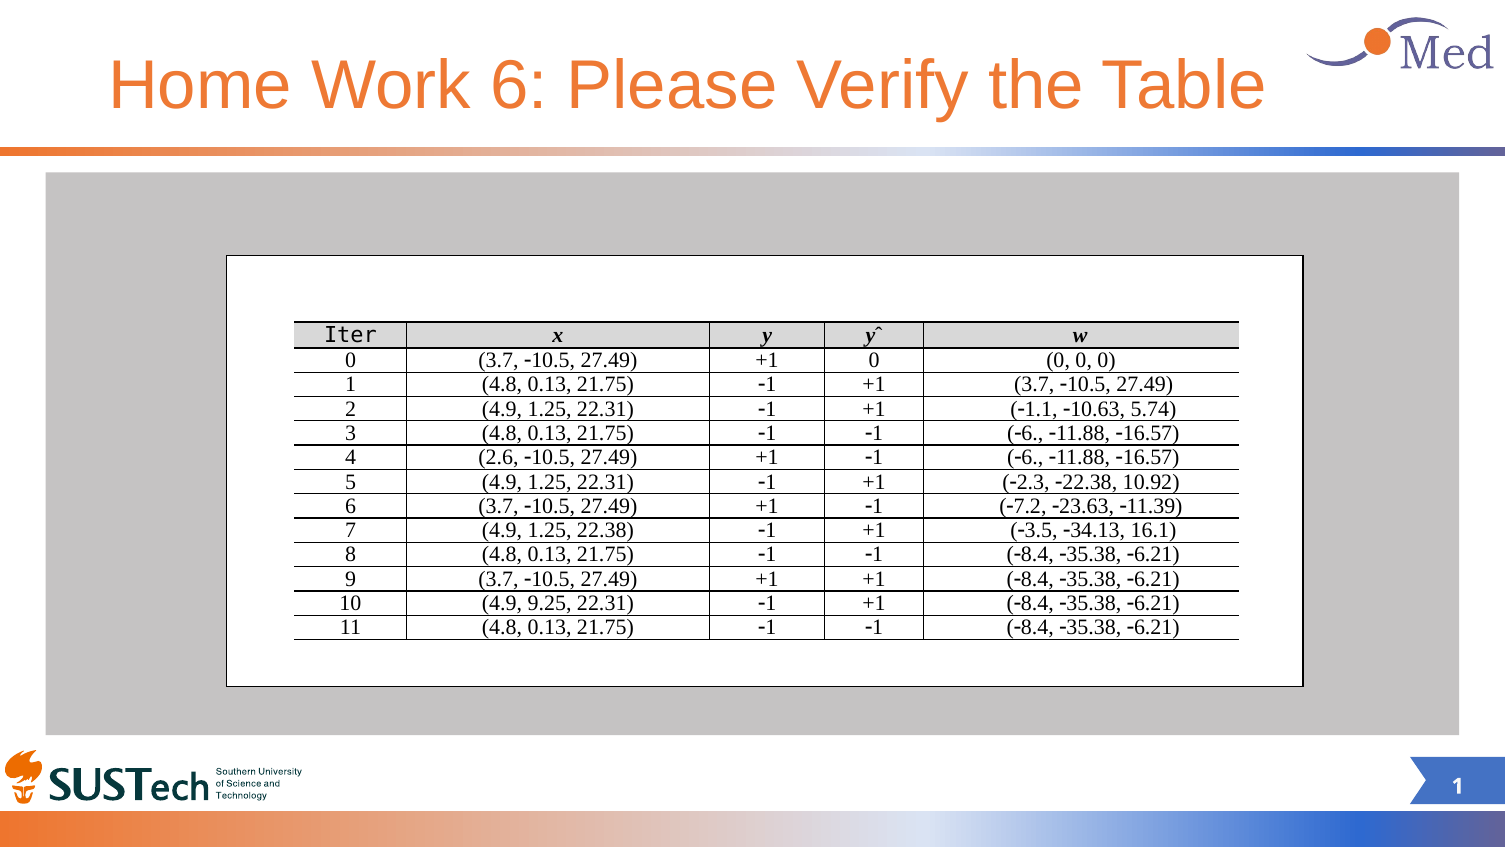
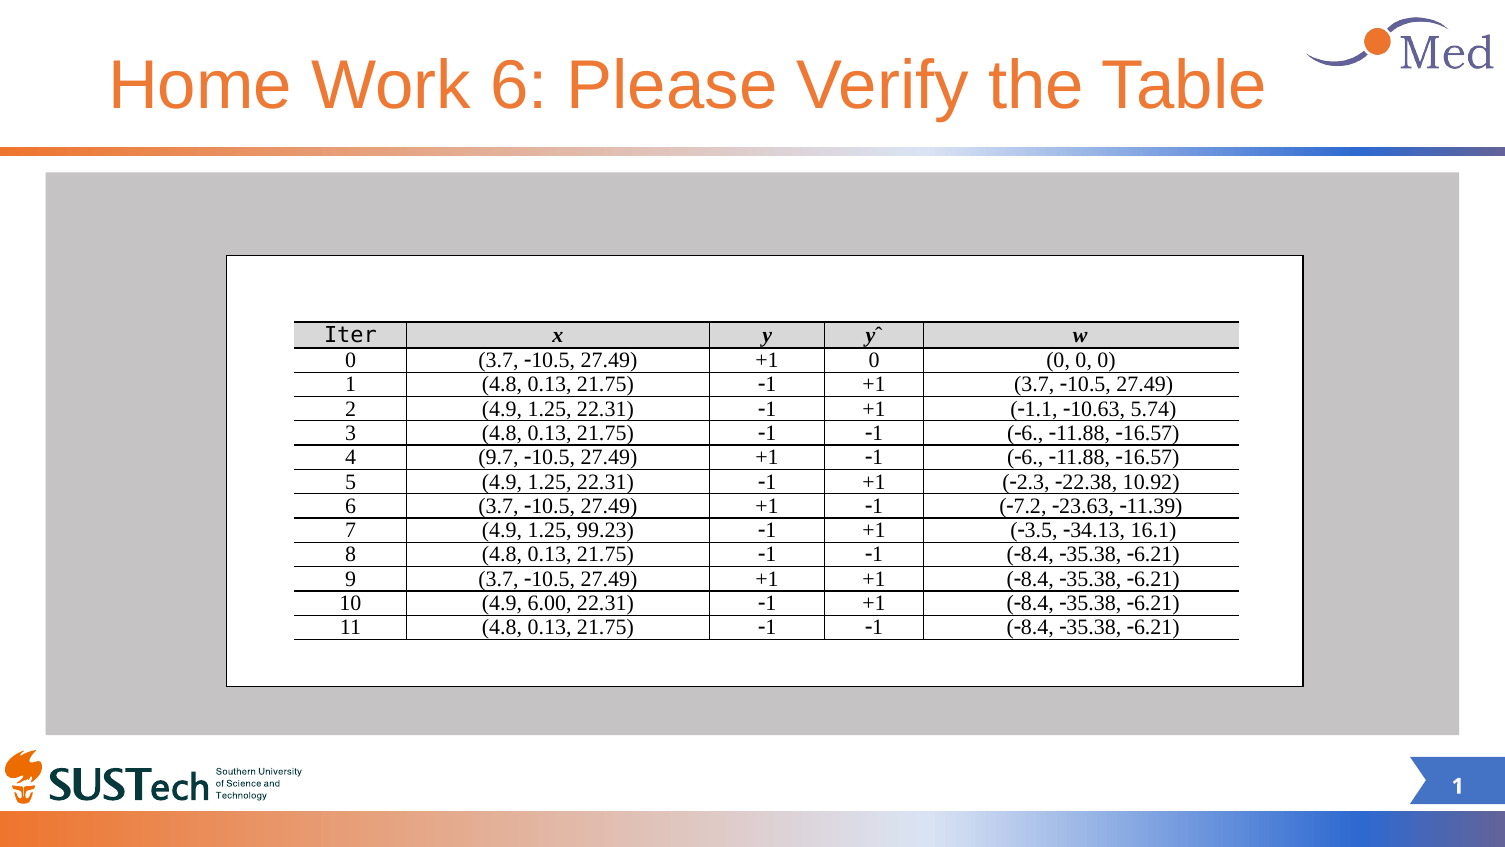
2.6: 2.6 -> 9.7 (499, 457)
22.38: 22.38 -> 99.23 (605, 530)
9.25: 9.25 -> 6.00 (550, 603)
